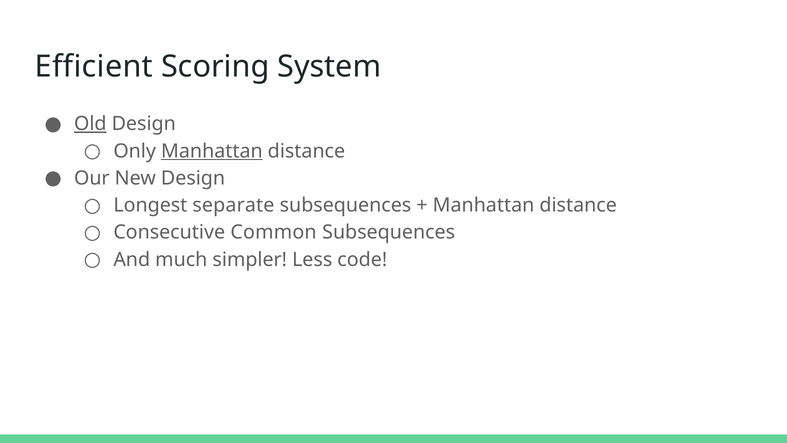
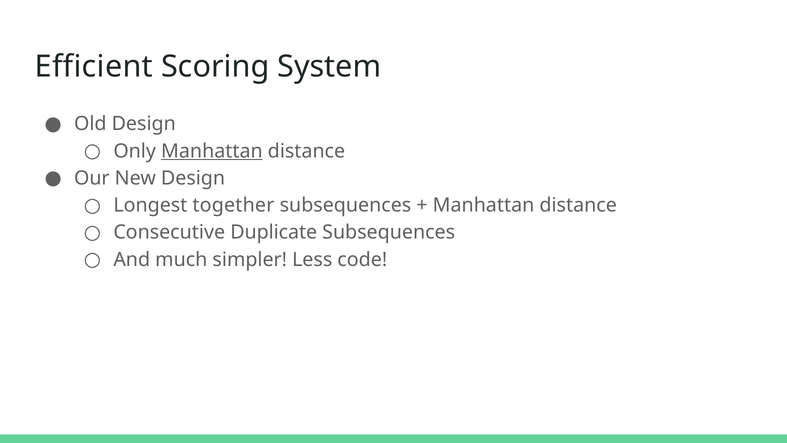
Old underline: present -> none (90, 124)
separate: separate -> together (233, 205)
Common: Common -> Duplicate (274, 232)
